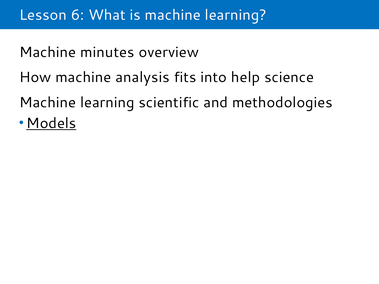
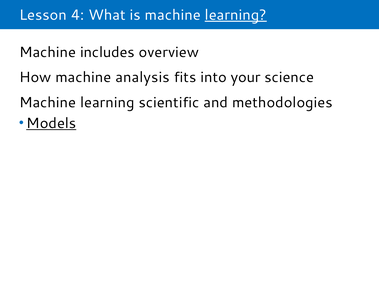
6: 6 -> 4 (78, 15)
learning underline: none -> present (236, 15)
minutes: minutes -> includes (107, 52)
help: help -> your (246, 77)
